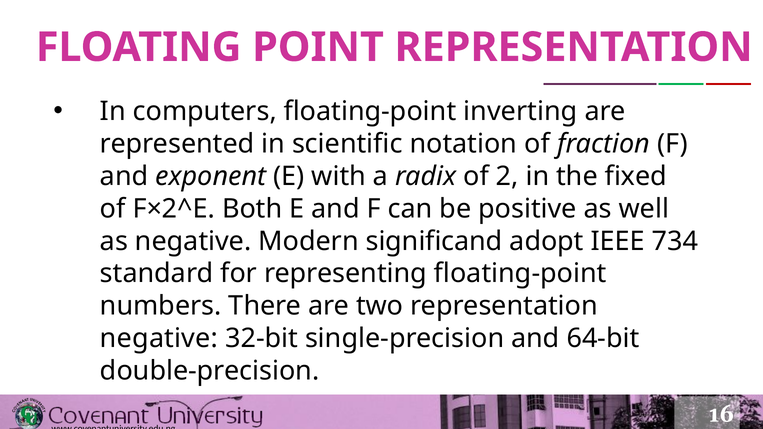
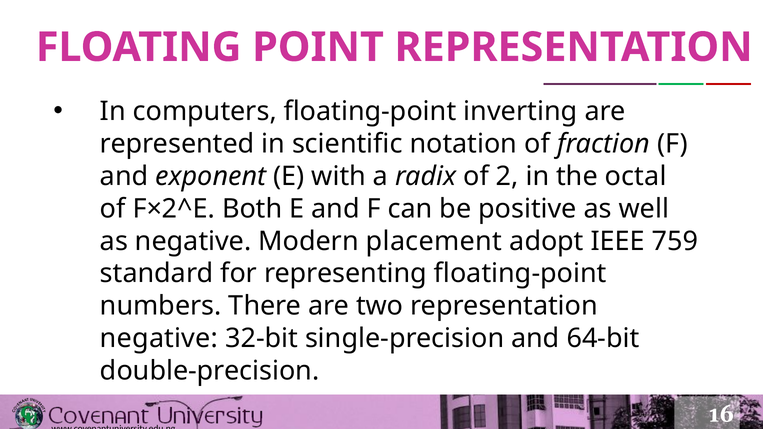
fixed: fixed -> octal (636, 176)
significand: significand -> placement (434, 241)
734: 734 -> 759 (675, 241)
